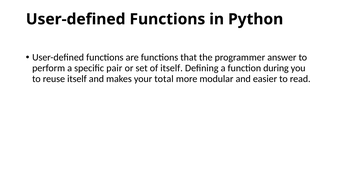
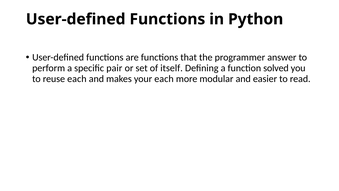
during: during -> solved (276, 68)
reuse itself: itself -> each (77, 79)
your total: total -> each (164, 79)
